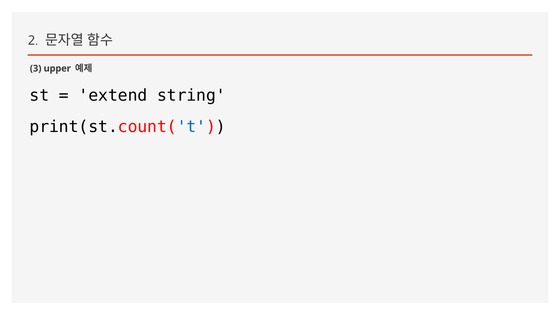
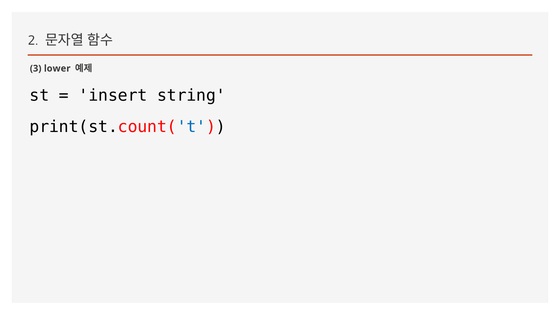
upper: upper -> lower (57, 68)
extend: extend -> insert (113, 95)
